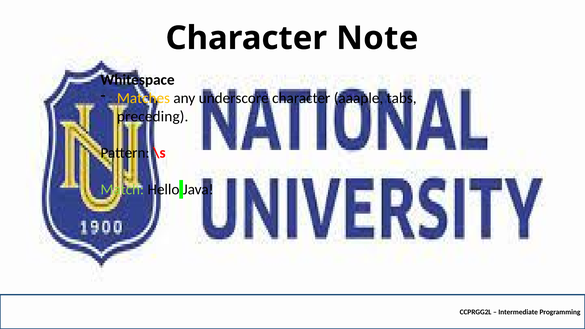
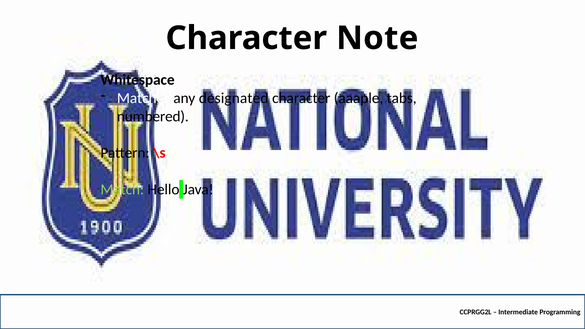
Matches colour: yellow -> white (143, 98)
underscore: underscore -> designated (234, 98)
preceding: preceding -> numbered (153, 116)
